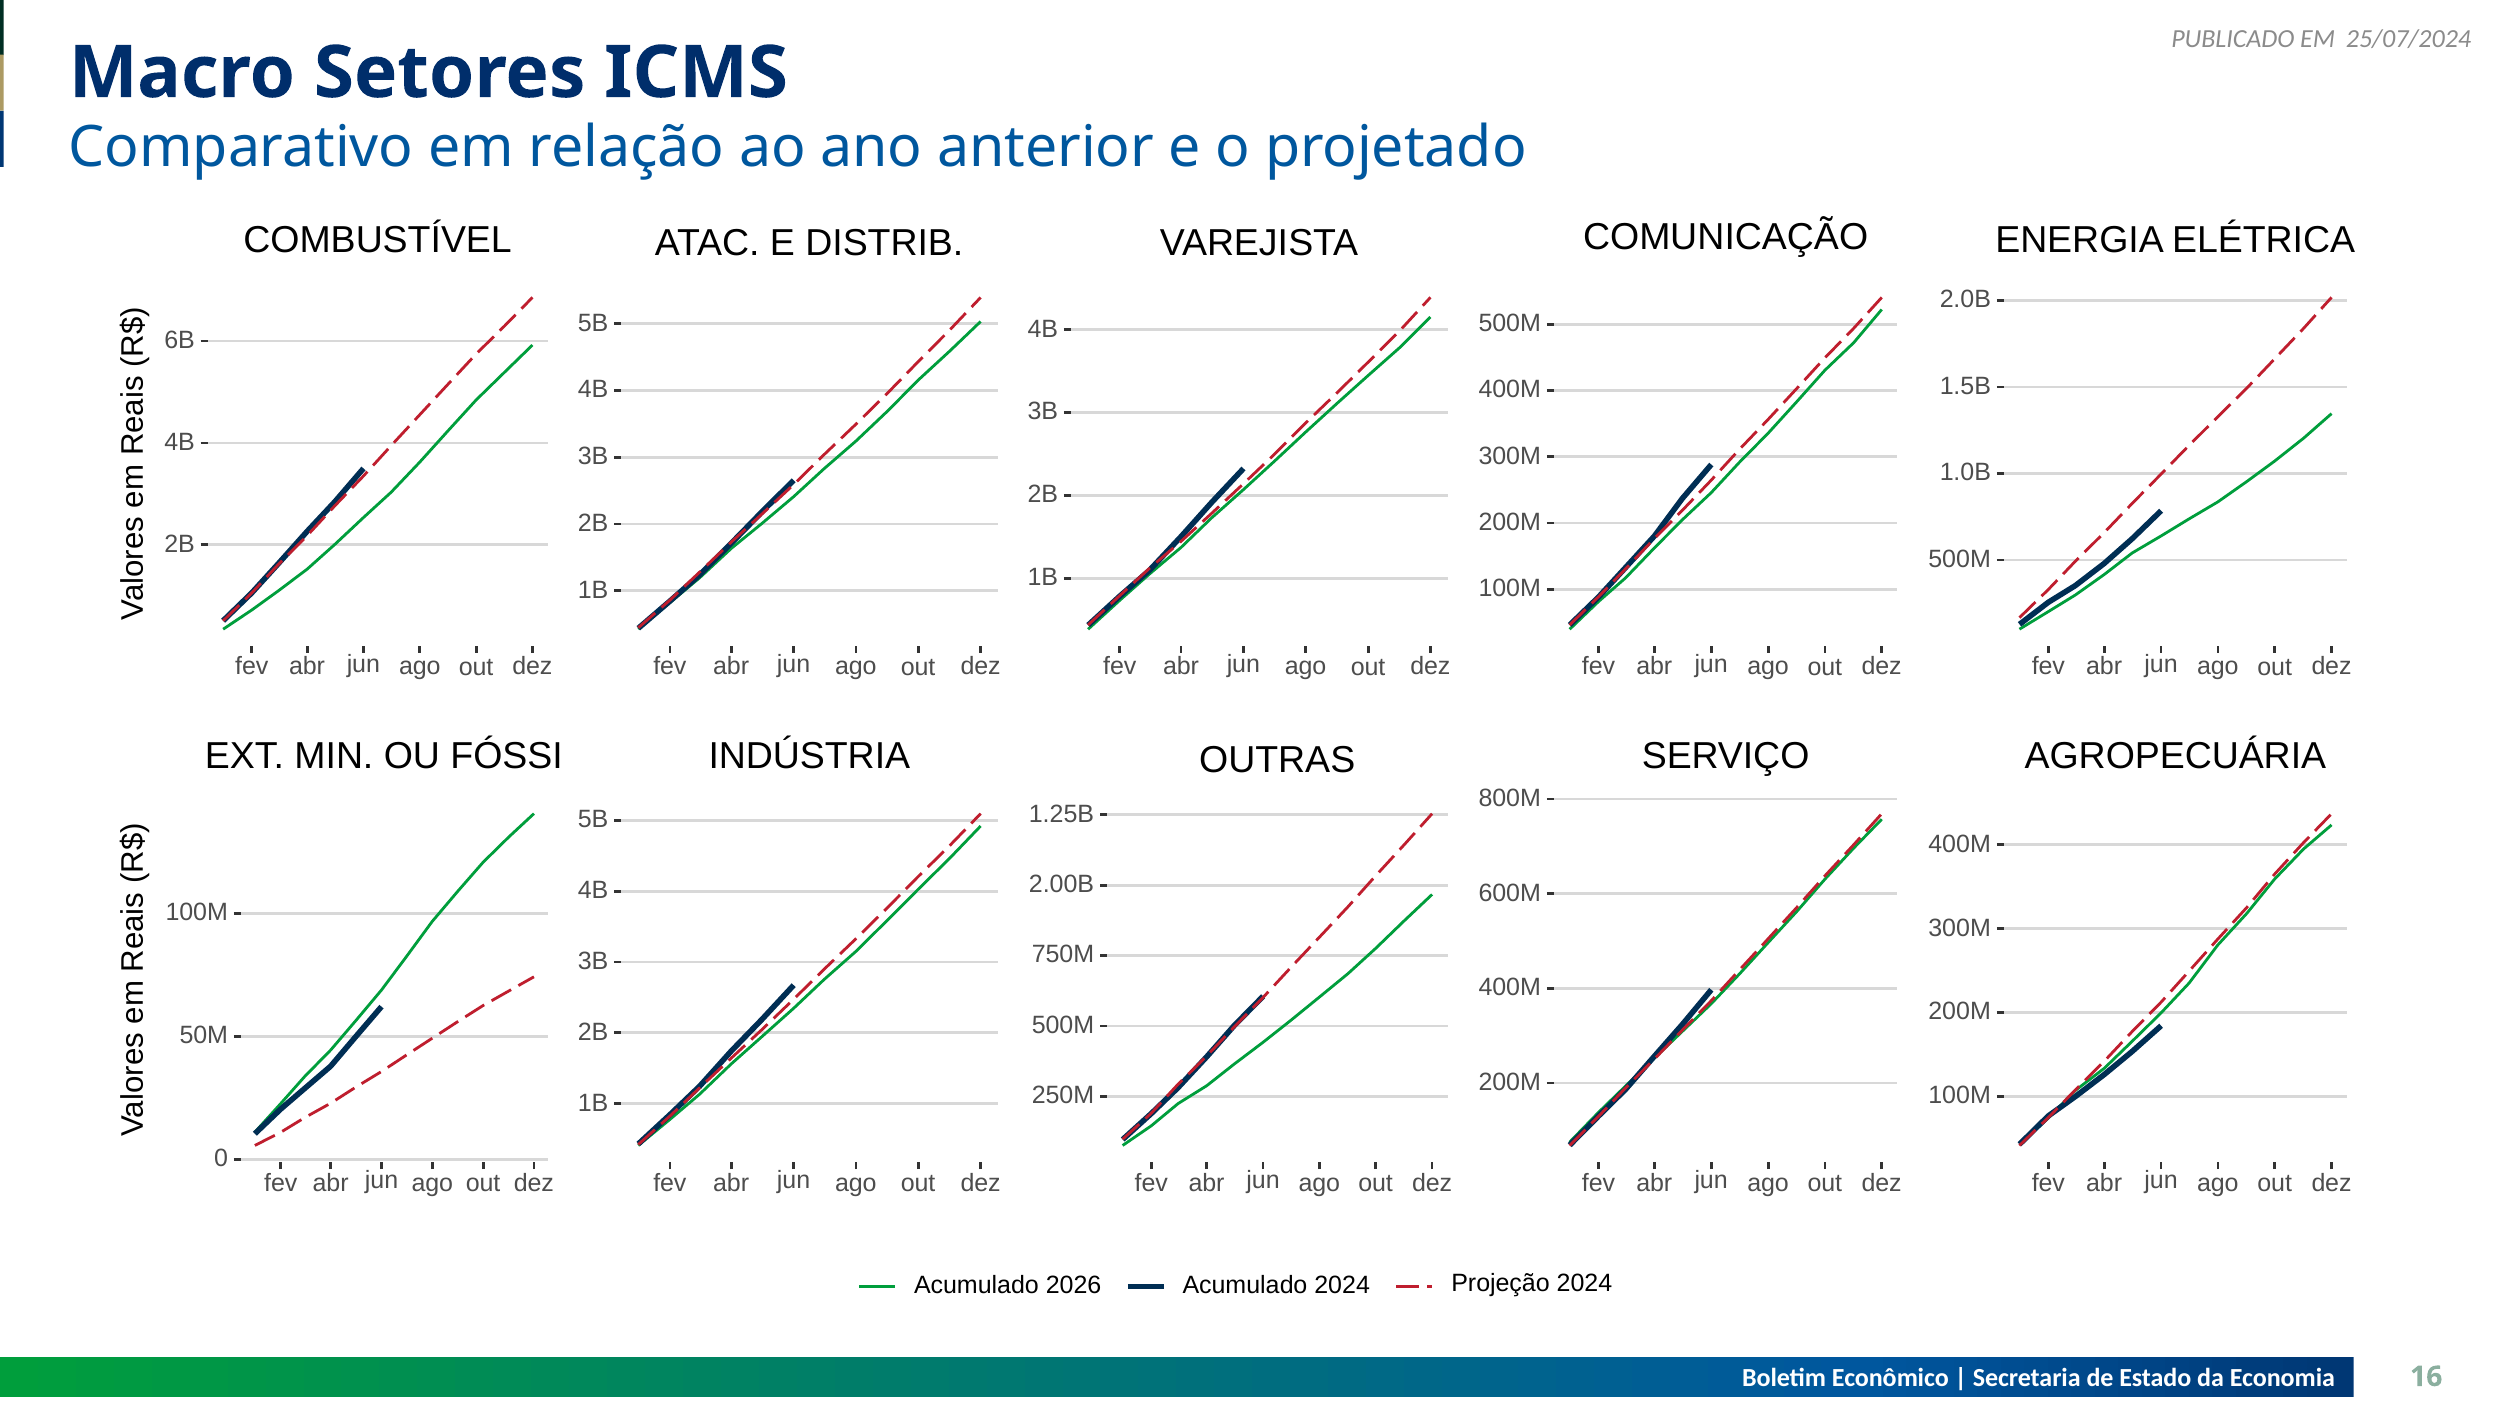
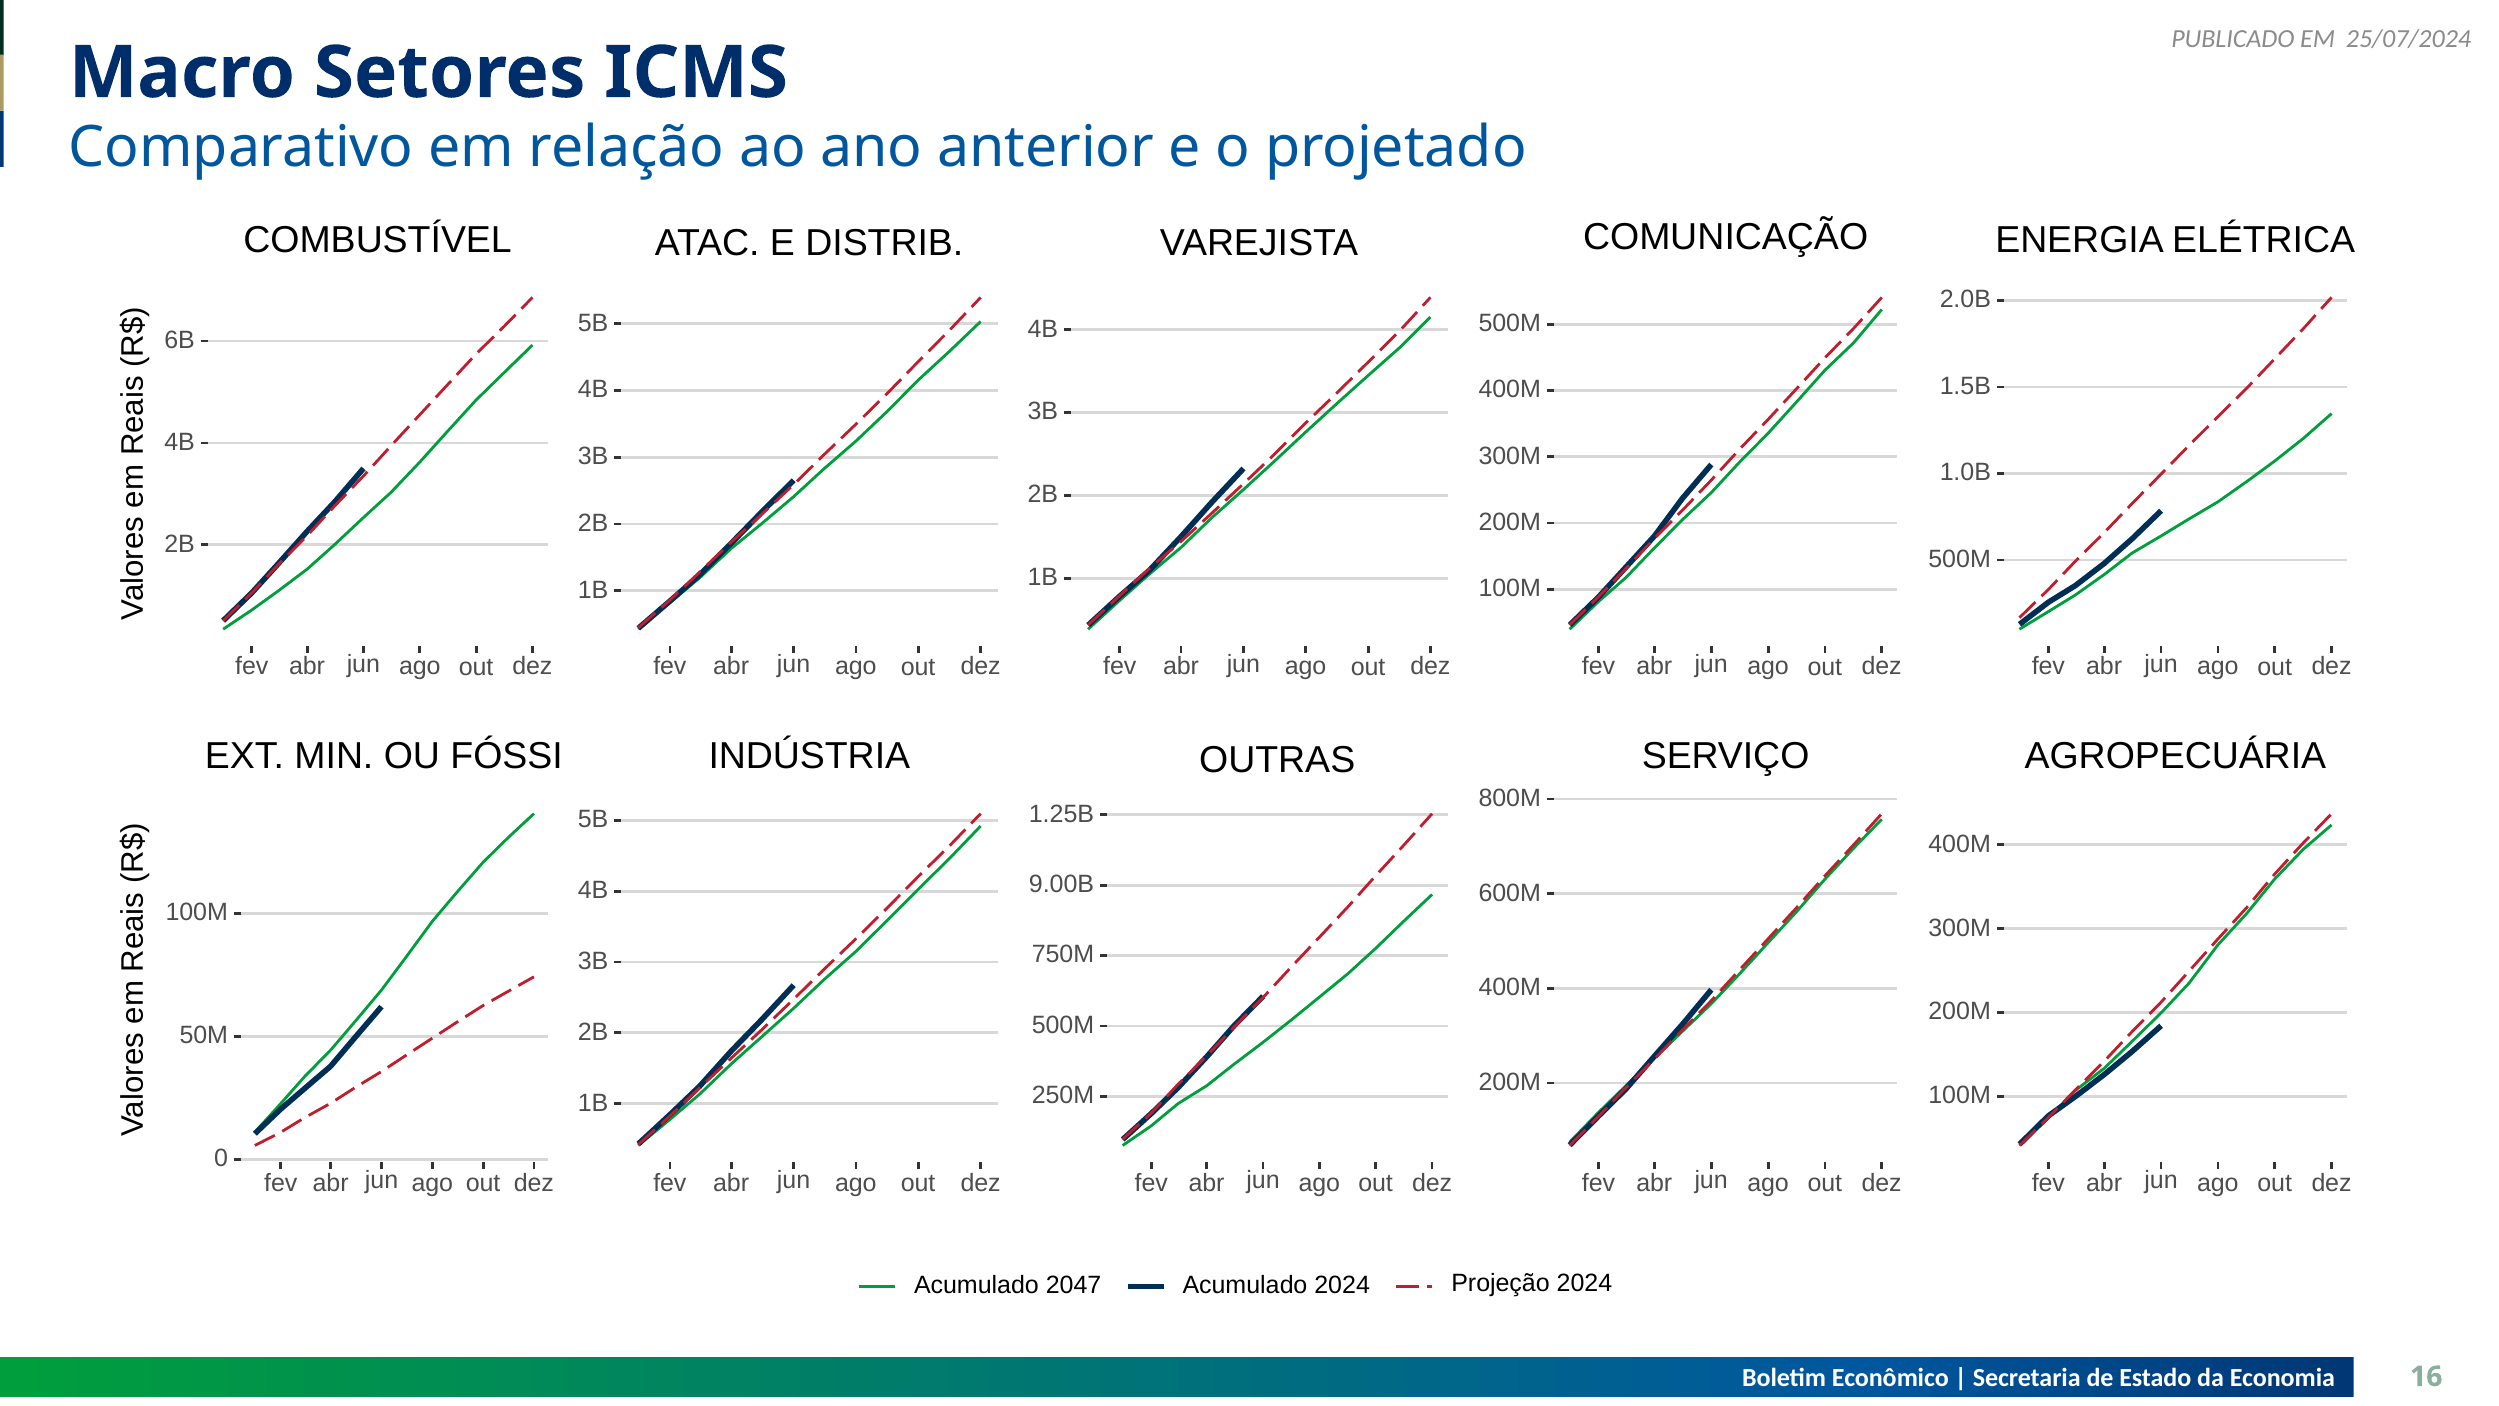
2.00B: 2.00B -> 9.00B (1062, 884)
2026: 2026 -> 2047 (1074, 1285)
